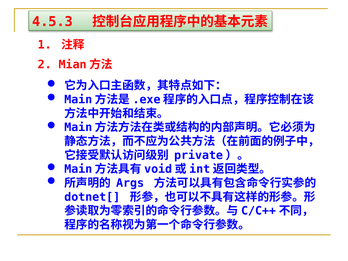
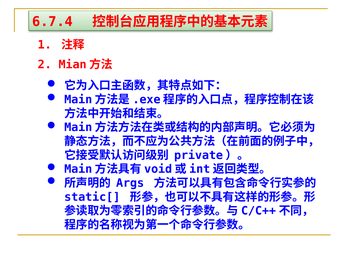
4.5.3: 4.5.3 -> 6.7.4 (53, 22)
dotnet[: dotnet[ -> static[ (92, 197)
